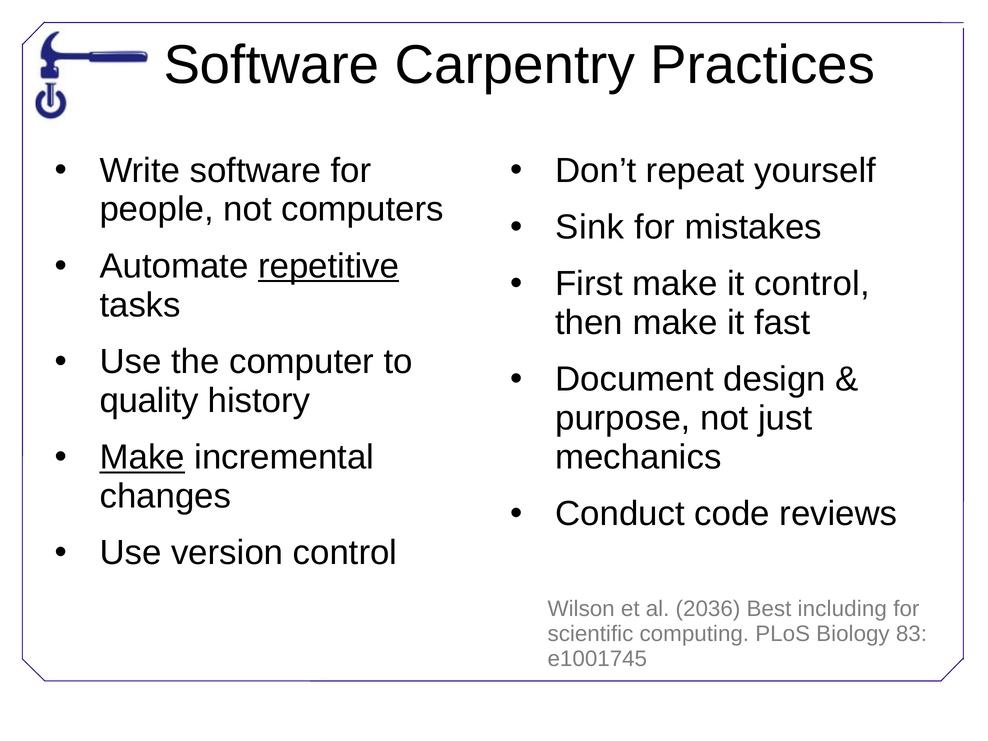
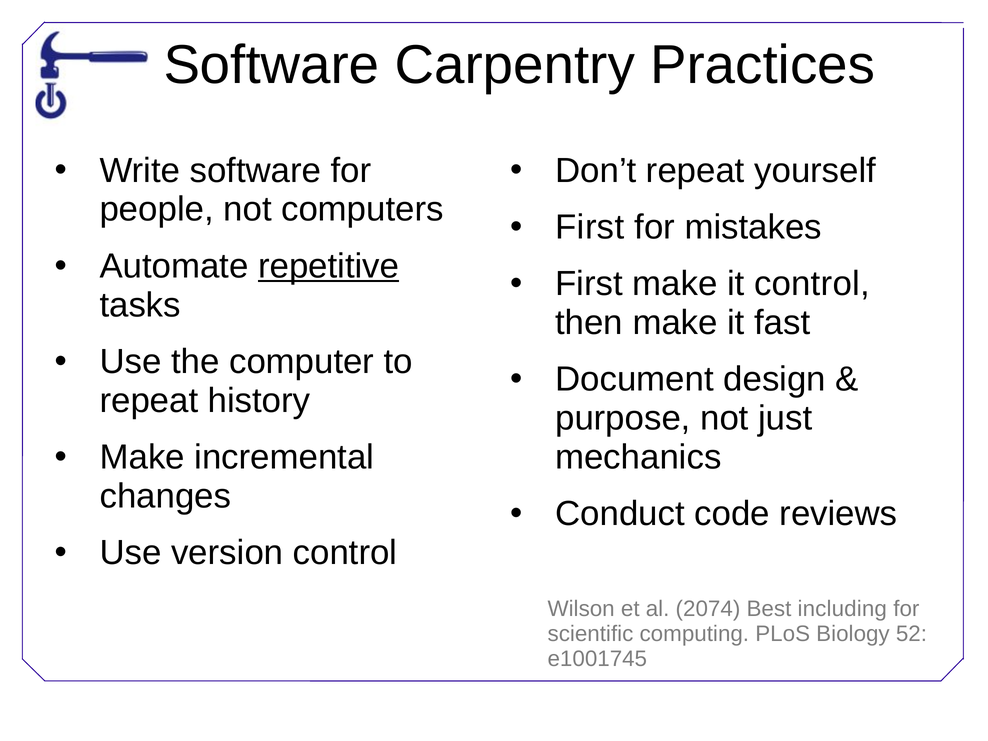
Sink: Sink -> First (590, 227)
quality: quality -> repeat (149, 401)
Make underline: present -> none (142, 457)
2036: 2036 -> 2074 (708, 609)
83: 83 -> 52 (911, 634)
